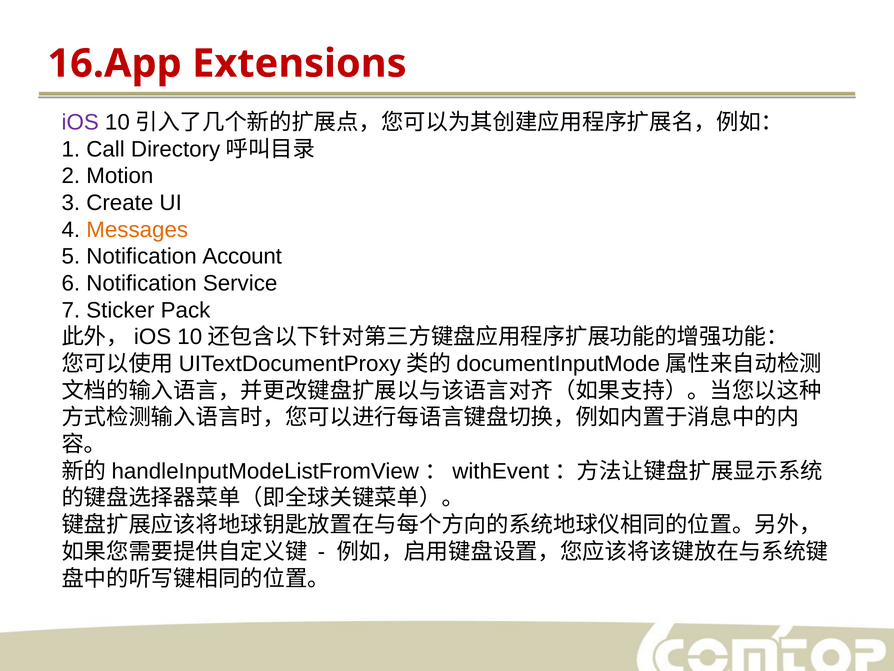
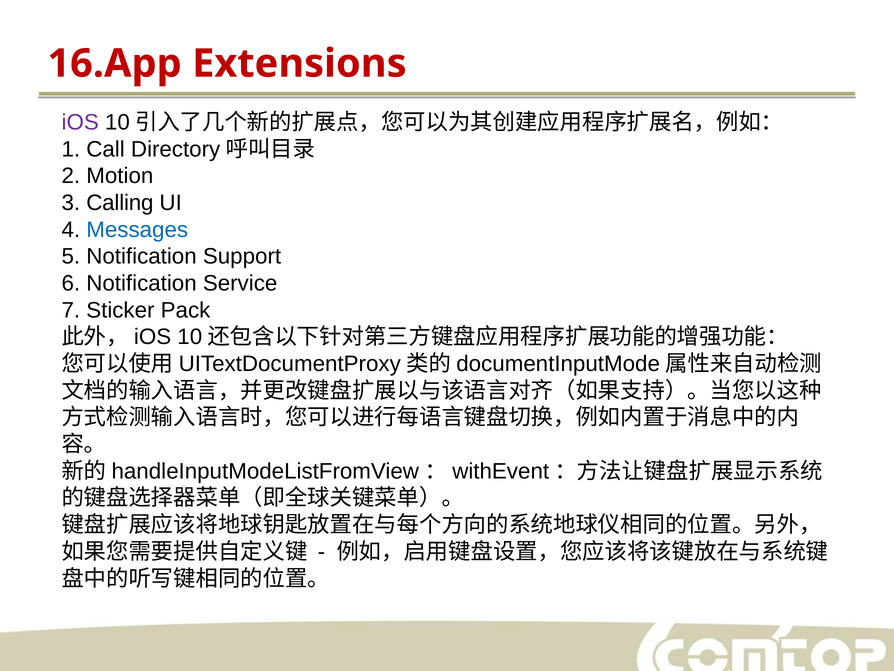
Create: Create -> Calling (120, 203)
Messages colour: orange -> blue (137, 230)
Account: Account -> Support (242, 256)
